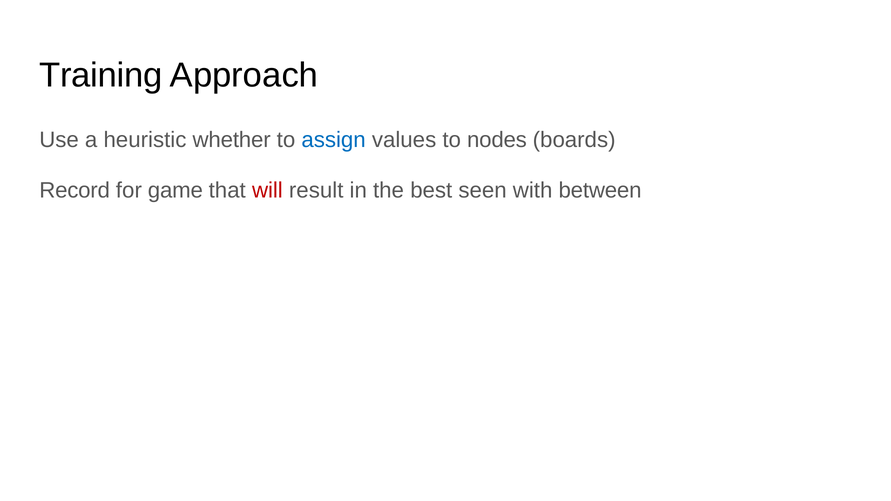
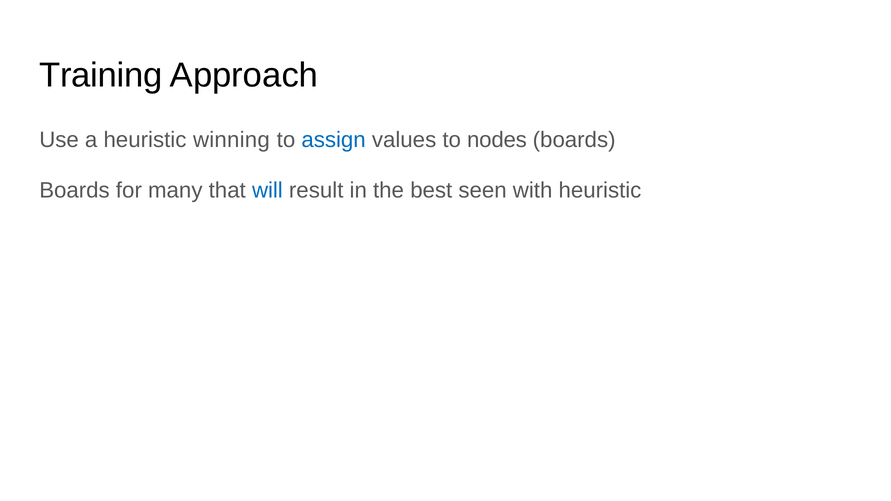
whether: whether -> winning (231, 140)
Record: Record -> Boards (75, 191)
game: game -> many (175, 191)
will colour: red -> blue (267, 191)
with between: between -> heuristic (600, 191)
